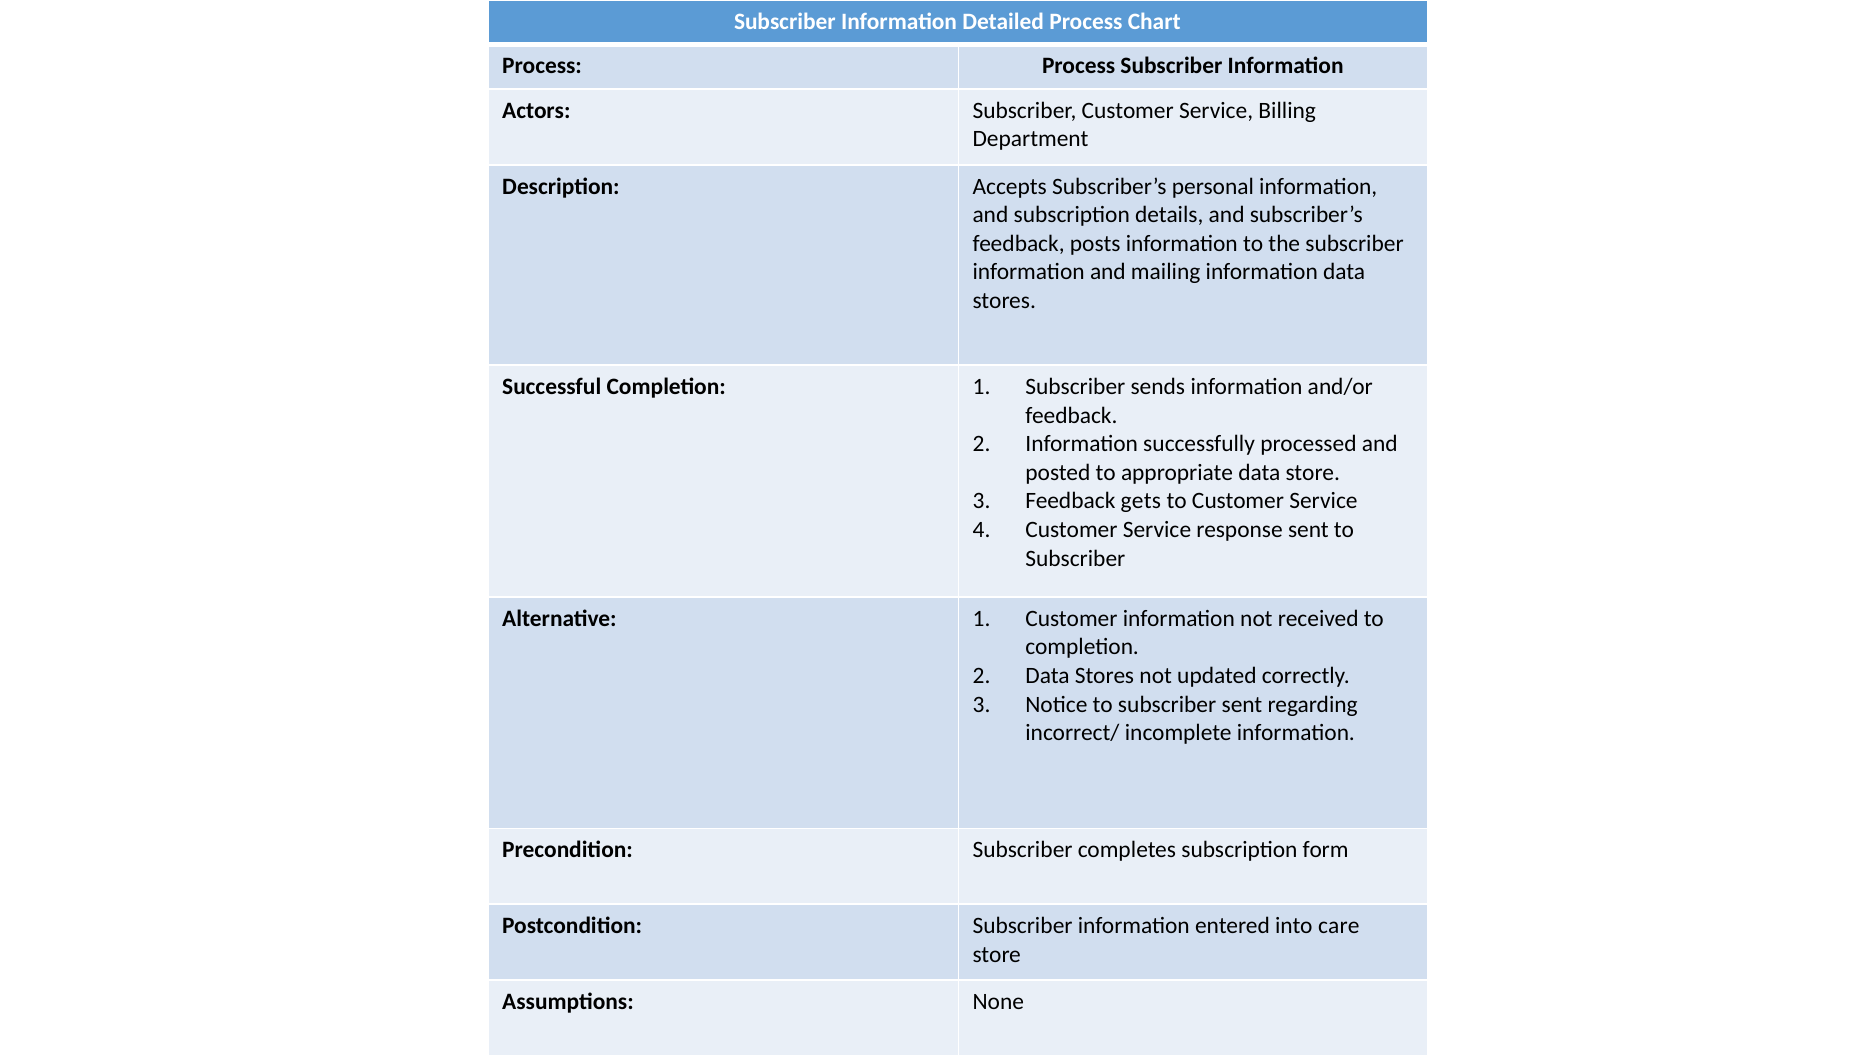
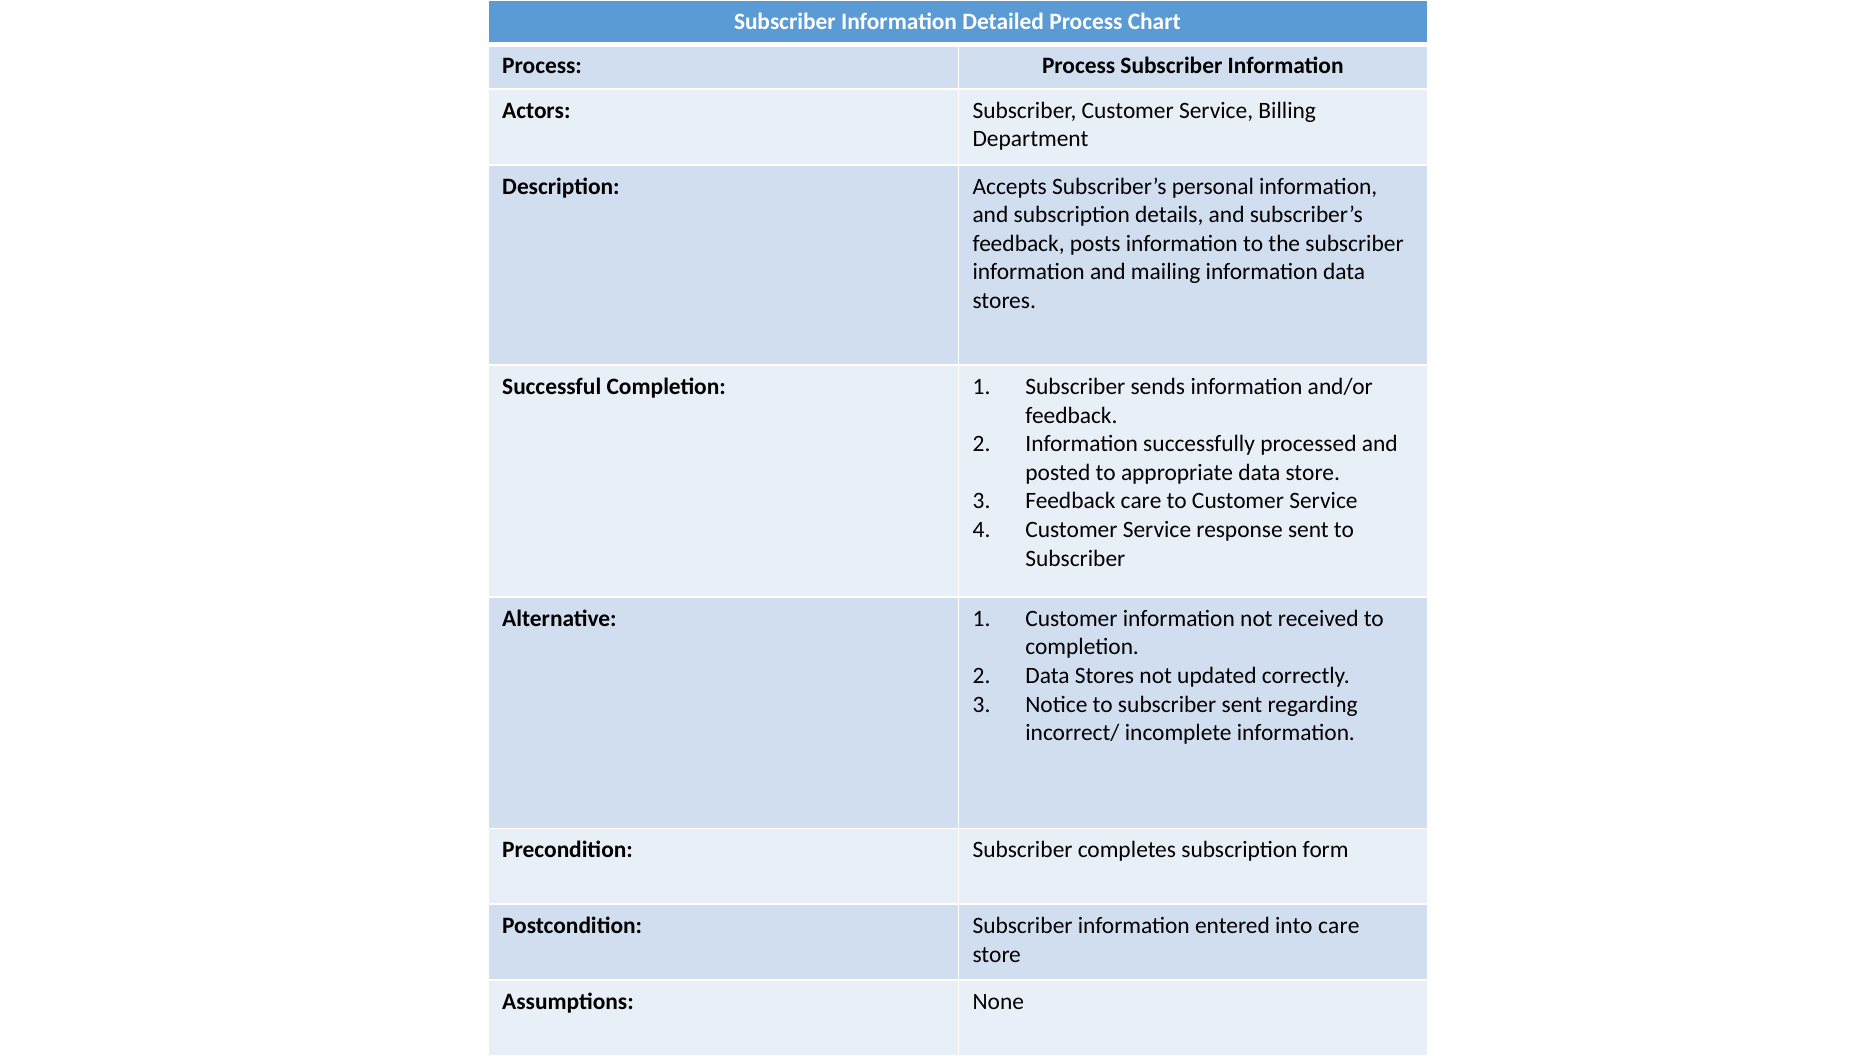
Feedback gets: gets -> care (1141, 501)
